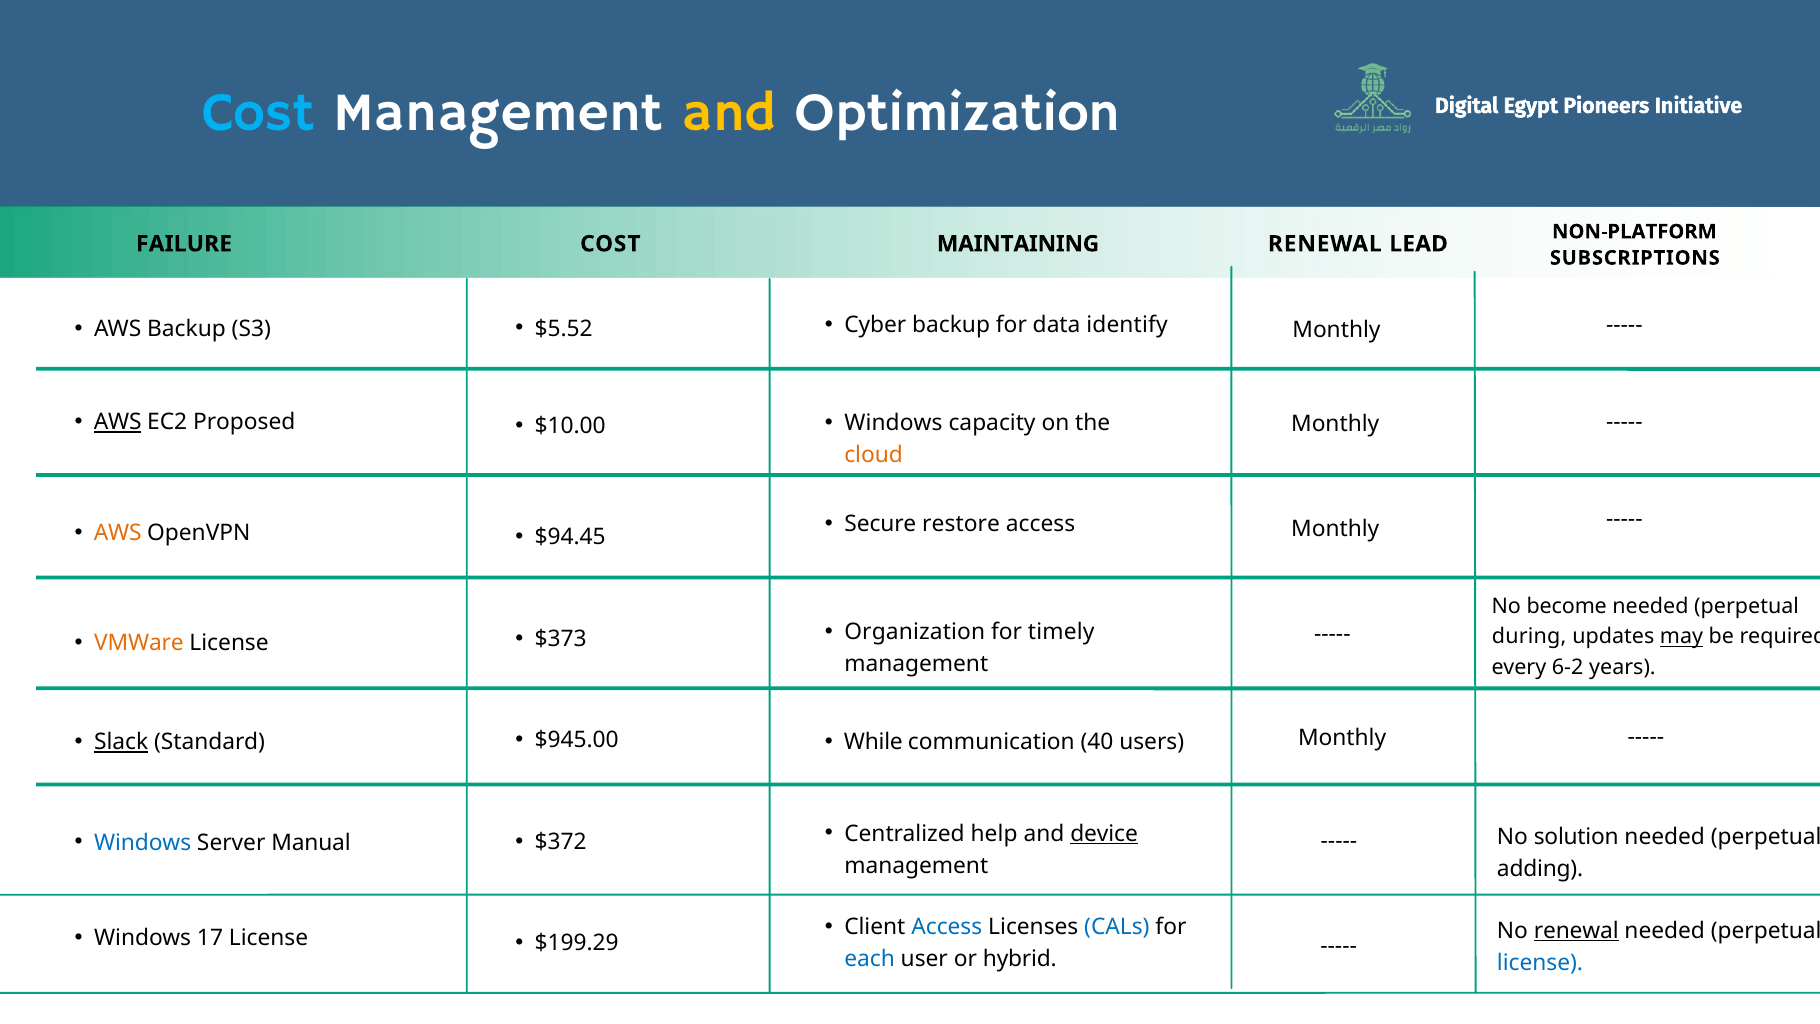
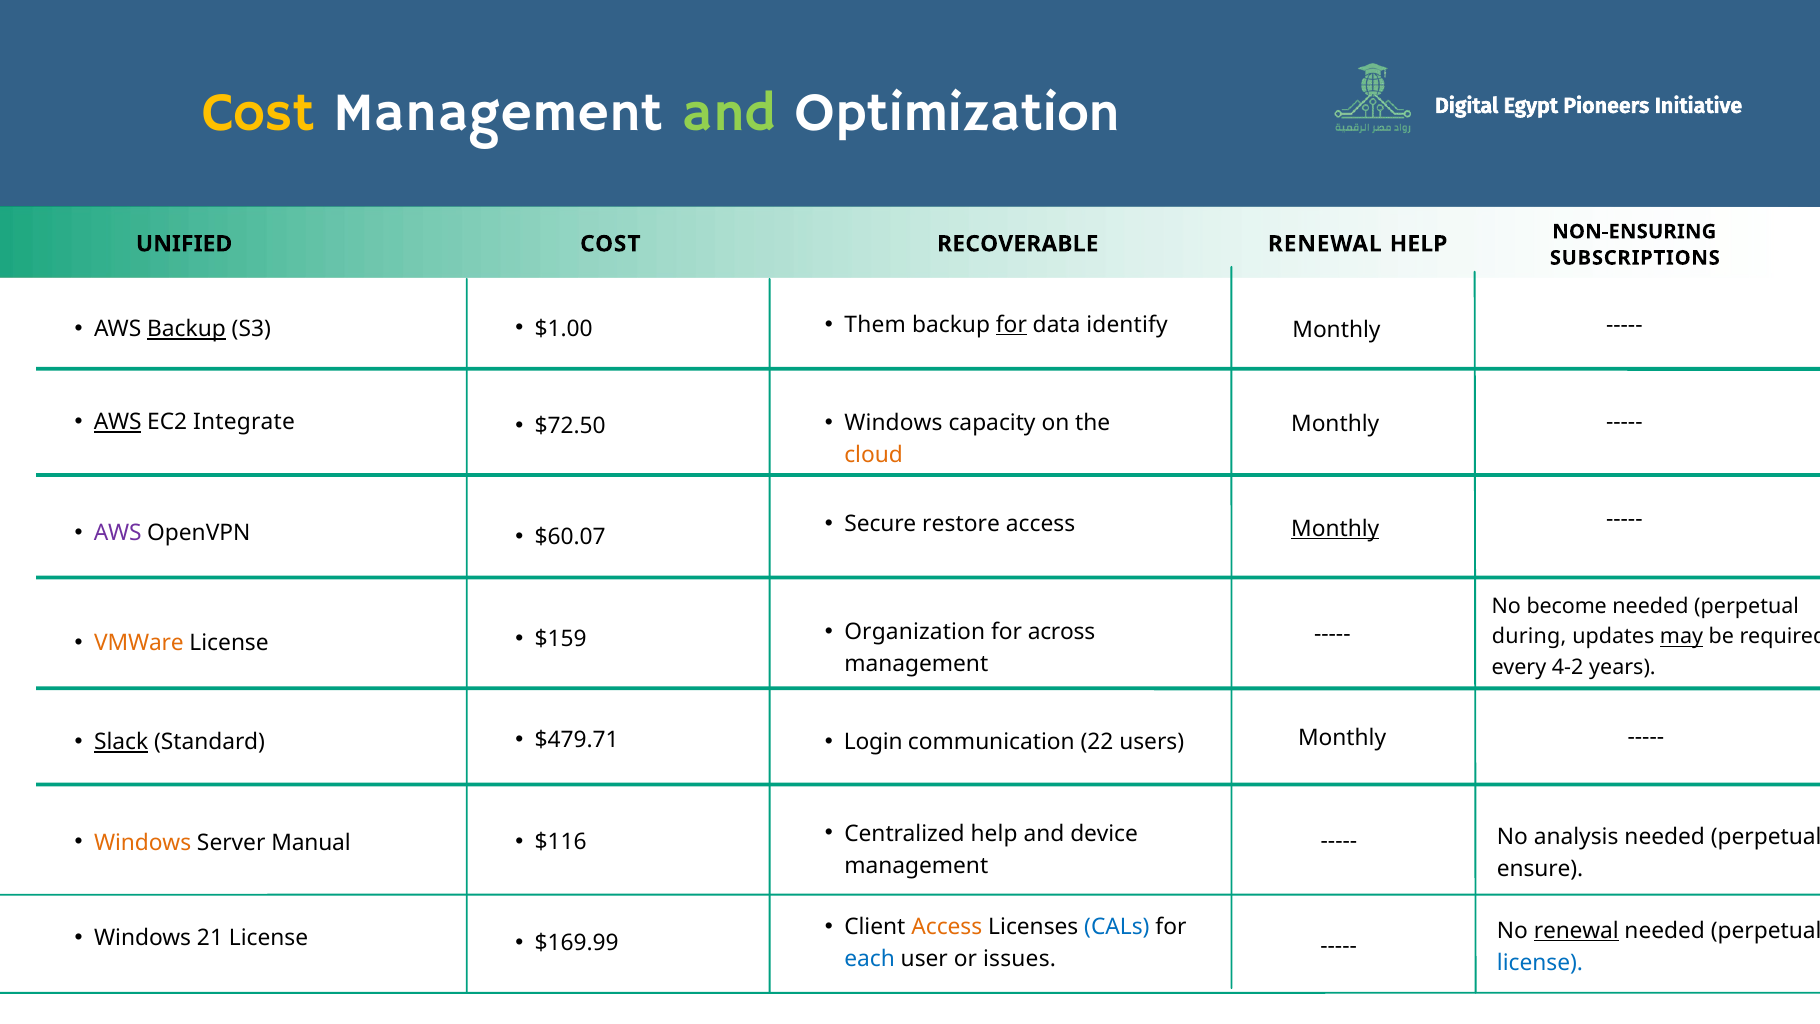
Cost colour: light blue -> yellow (259, 112)
and colour: yellow -> light green (729, 112)
NON-PLATFORM: NON-PLATFORM -> NON-ENSURING (1634, 232)
FAILURE: FAILURE -> UNIFIED (184, 244)
MAINTAINING: MAINTAINING -> RECOVERABLE (1018, 244)
RENEWAL LEAD: LEAD -> HELP (1419, 244)
Backup underline: none -> present (187, 329)
$5.52: $5.52 -> $1.00 (564, 329)
Cyber: Cyber -> Them (875, 325)
for underline: none -> present (1011, 325)
Proposed: Proposed -> Integrate (244, 422)
$10.00: $10.00 -> $72.50 (570, 426)
AWS colour: orange -> purple (118, 533)
Monthly underline: none -> present (1335, 529)
$94.45: $94.45 -> $60.07 (570, 537)
timely: timely -> across (1062, 632)
$373: $373 -> $159 (561, 639)
6-2: 6-2 -> 4-2 (1568, 667)
$945.00: $945.00 -> $479.71 (577, 740)
While: While -> Login (873, 742)
40: 40 -> 22 (1097, 742)
device underline: present -> none (1104, 833)
$372: $372 -> $116 (561, 842)
Windows colour: blue -> orange (143, 842)
solution: solution -> analysis (1576, 837)
adding: adding -> ensure (1540, 869)
Access colour: blue -> orange (947, 927)
17: 17 -> 21 (210, 938)
$199.29: $199.29 -> $169.99 (577, 943)
hybrid: hybrid -> issues (1020, 959)
